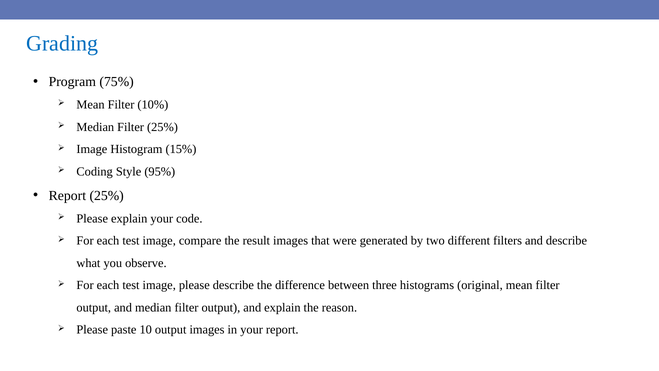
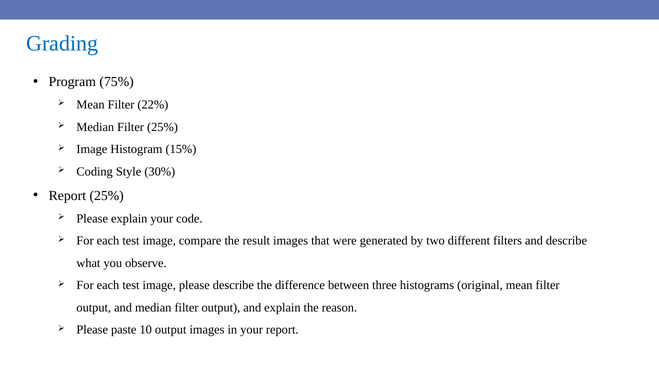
10%: 10% -> 22% (153, 105)
95%: 95% -> 30% (160, 171)
